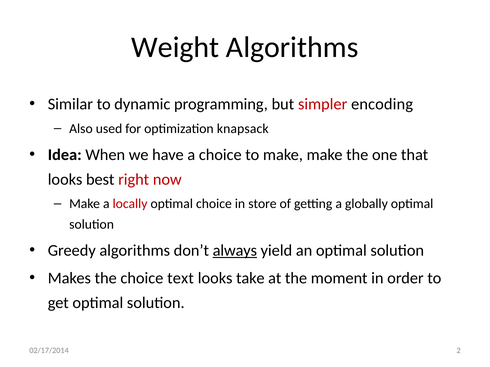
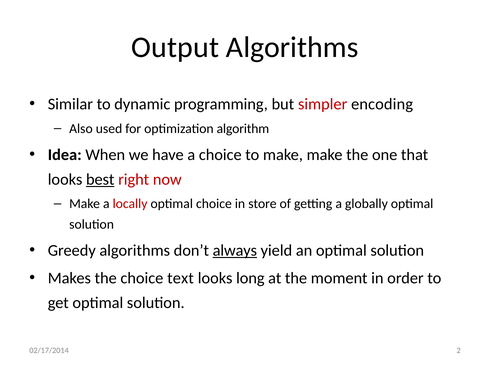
Weight: Weight -> Output (175, 47)
knapsack: knapsack -> algorithm (243, 129)
best underline: none -> present (100, 180)
take: take -> long (250, 278)
